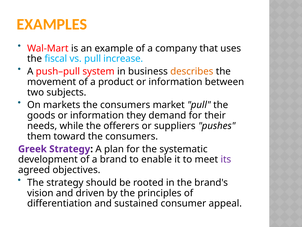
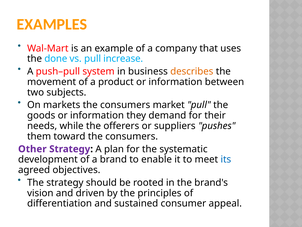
fiscal: fiscal -> done (56, 59)
Greek: Greek -> Other (32, 149)
its colour: purple -> blue (226, 159)
